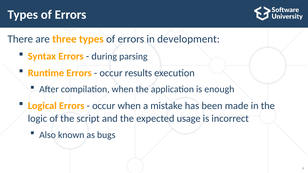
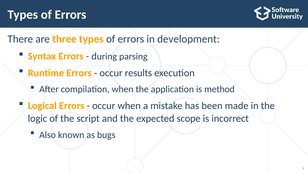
enough: enough -> method (219, 89)
usage: usage -> scope (189, 119)
